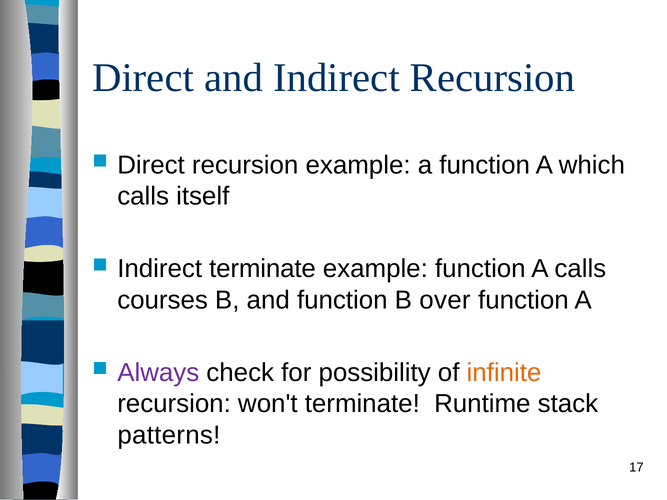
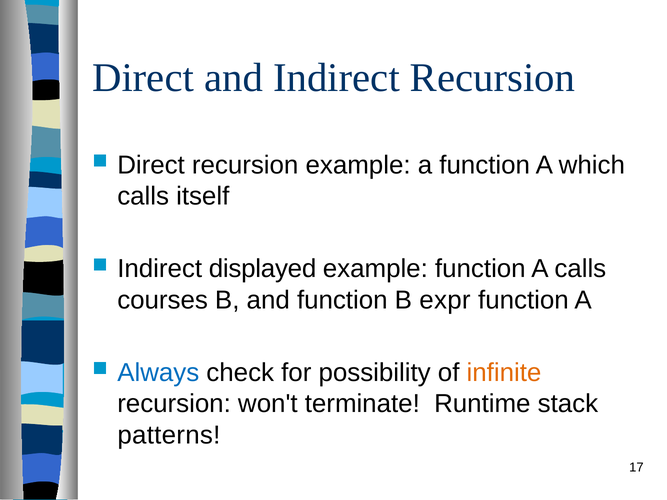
Indirect terminate: terminate -> displayed (263, 269)
over: over -> expr (445, 300)
Always colour: purple -> blue (158, 373)
